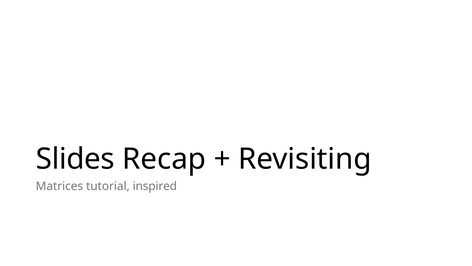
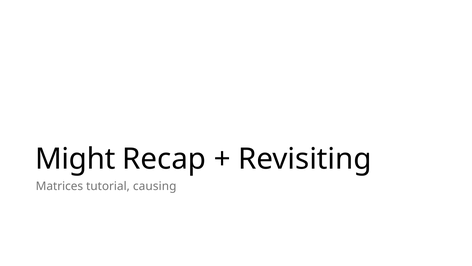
Slides: Slides -> Might (75, 159)
inspired: inspired -> causing (155, 186)
